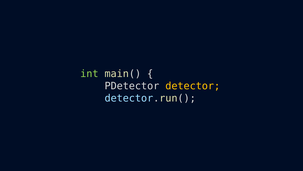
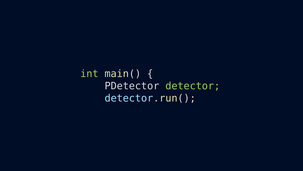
detector colour: yellow -> light green (193, 86)
